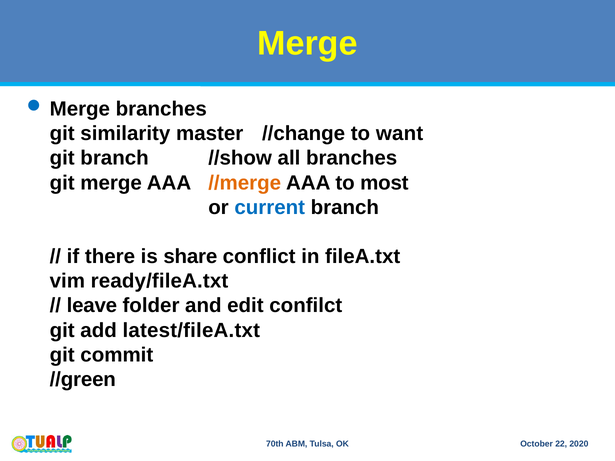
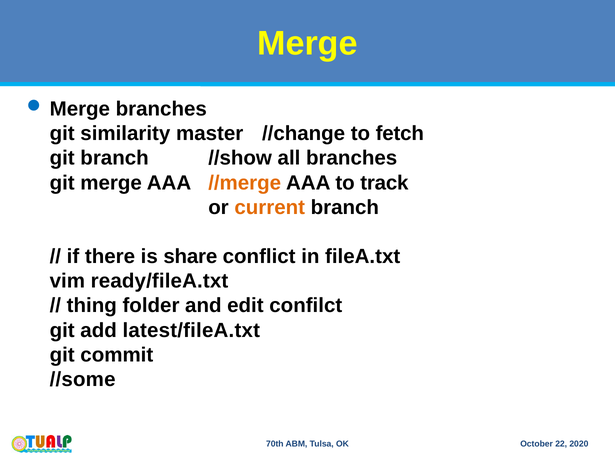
want: want -> fetch (400, 134)
most: most -> track (384, 183)
current colour: blue -> orange (270, 207)
leave: leave -> thing (92, 306)
//green: //green -> //some (83, 380)
